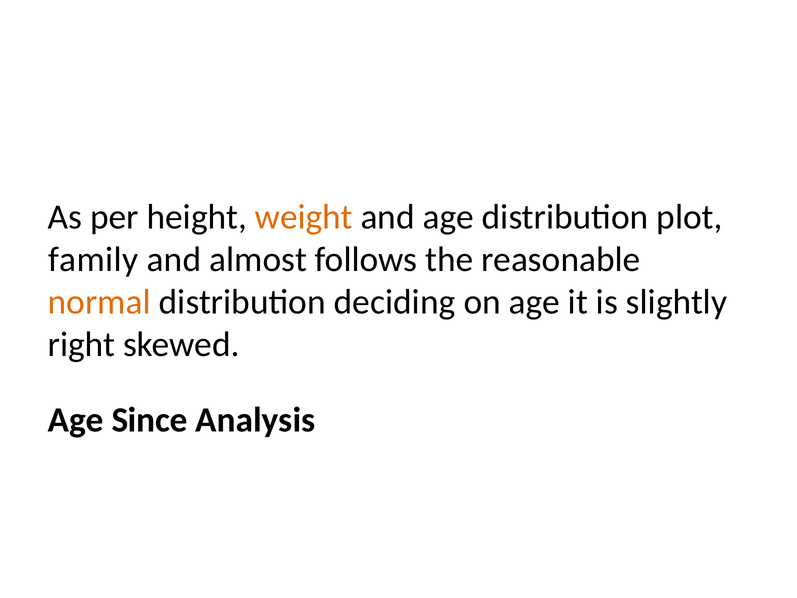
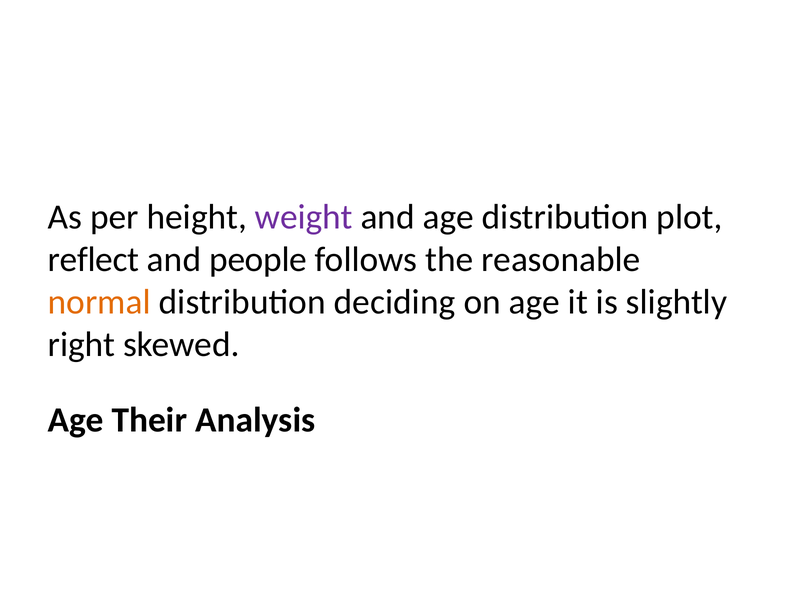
weight colour: orange -> purple (304, 217)
family: family -> reflect (94, 259)
almost: almost -> people (258, 259)
Since: Since -> Their (149, 420)
